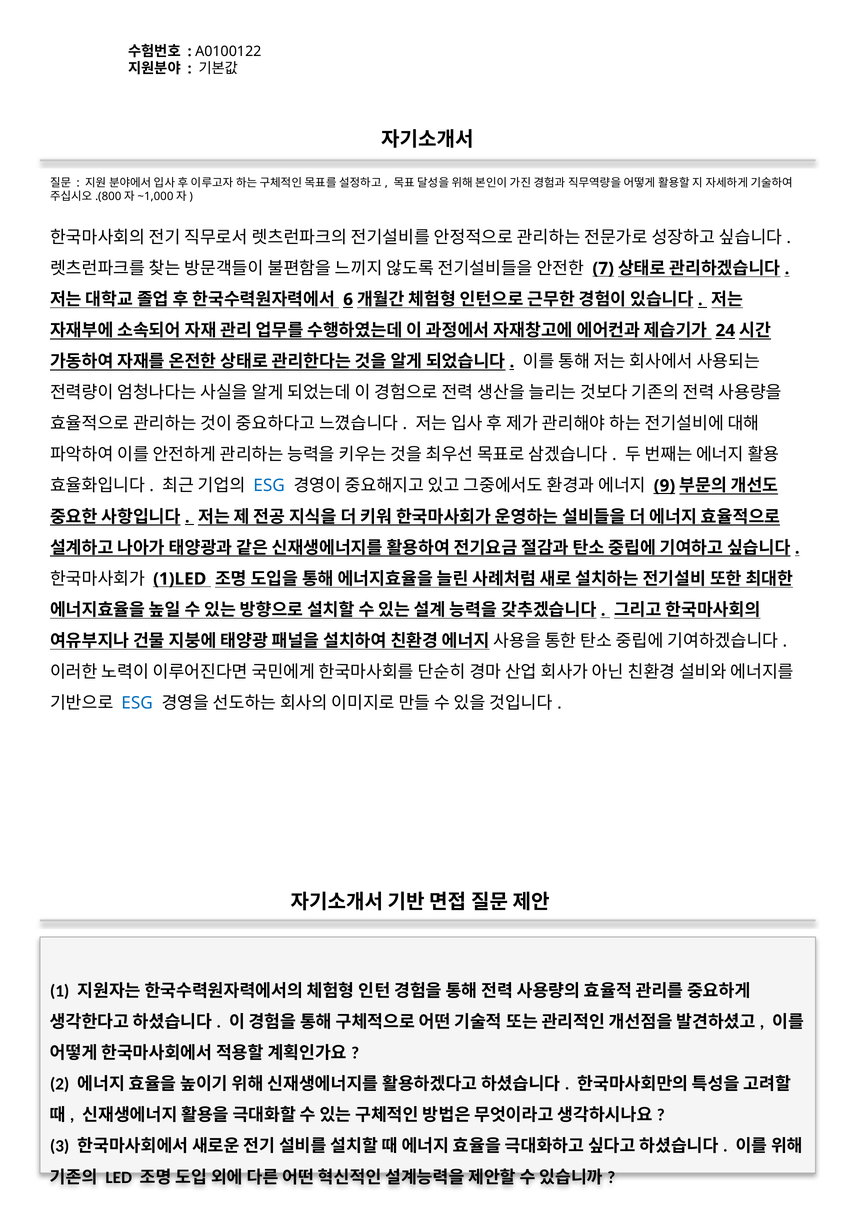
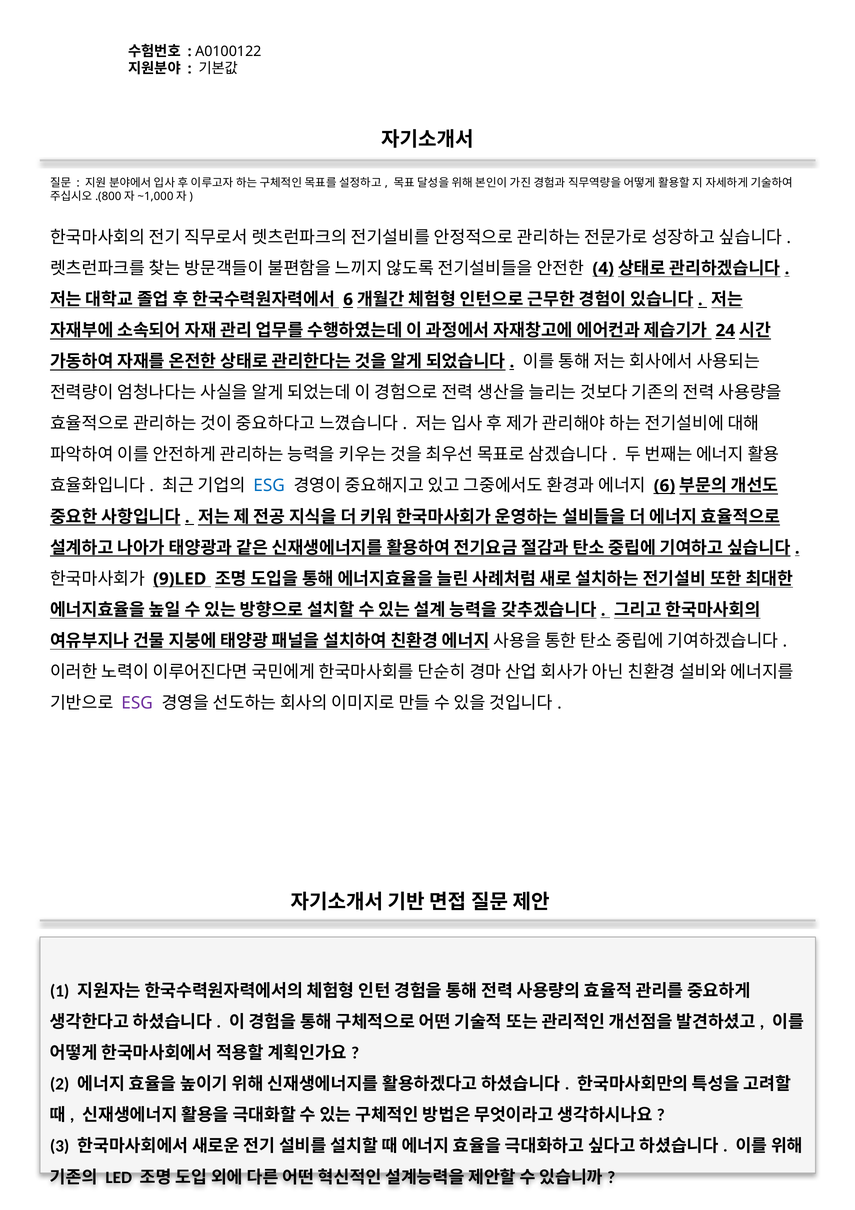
7: 7 -> 4 (603, 268)
9: 9 -> 6 (664, 485)
1)LED: 1)LED -> 9)LED (180, 579)
ESG colour: blue -> purple (137, 703)
